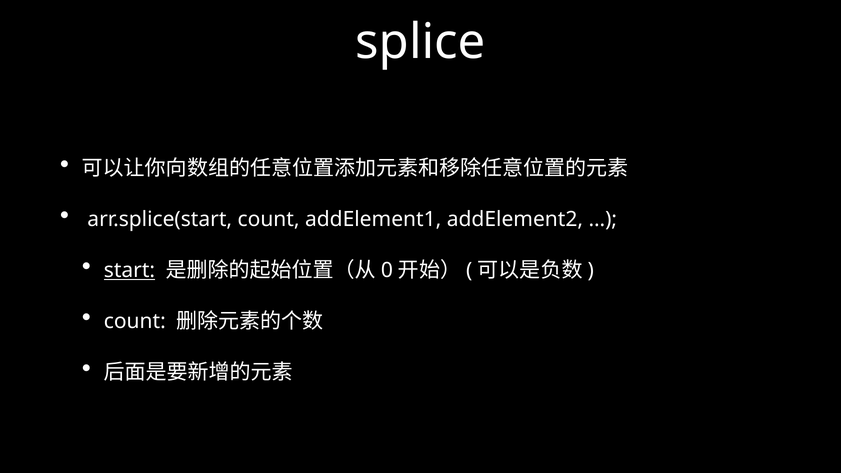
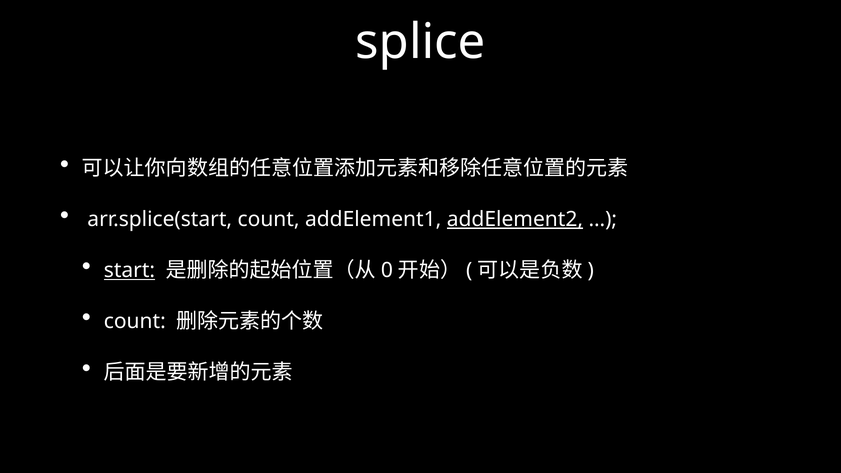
addElement2 underline: none -> present (515, 219)
